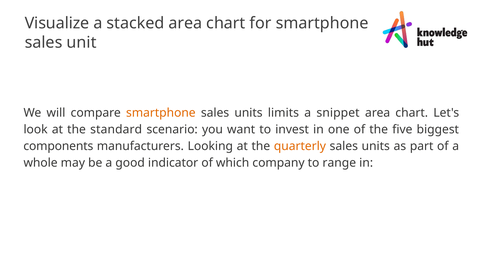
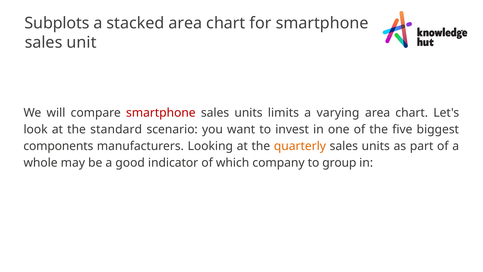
Visualize: Visualize -> Subplots (57, 23)
smartphone colour: orange -> red (161, 113)
snippet: snippet -> varying (338, 113)
range: range -> group (339, 163)
